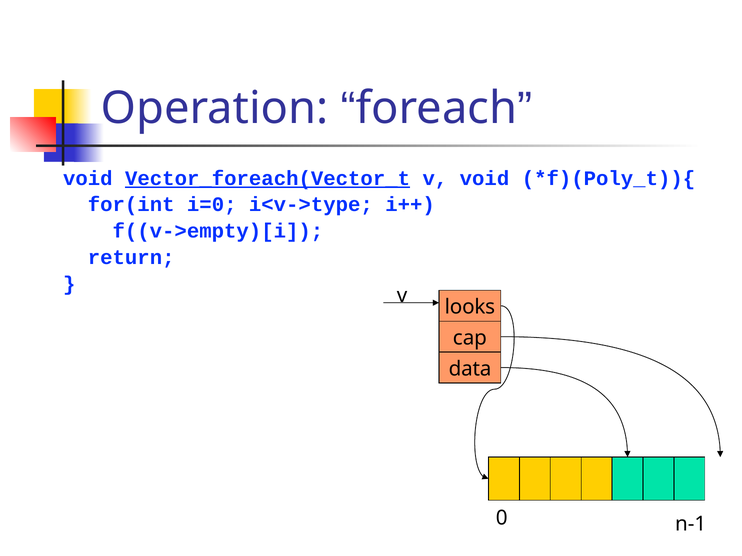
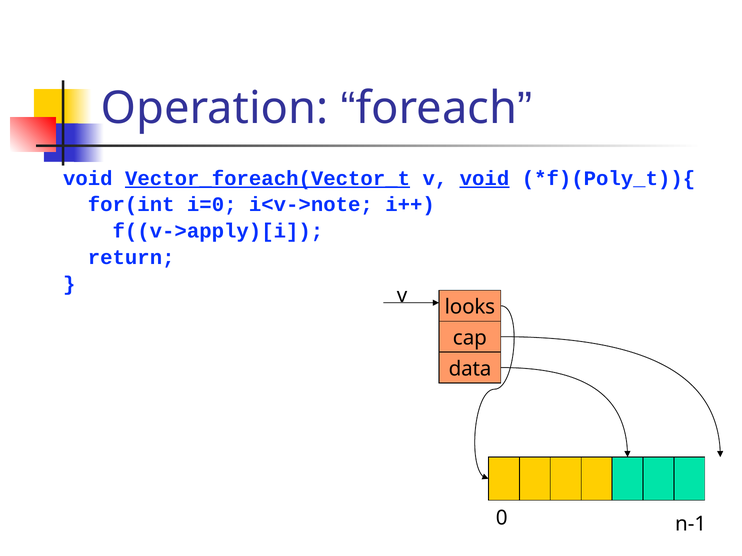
void underline: none -> present (484, 178)
i<v->type: i<v->type -> i<v->note (311, 205)
f((v->empty)[i: f((v->empty)[i -> f((v->apply)[i (218, 231)
